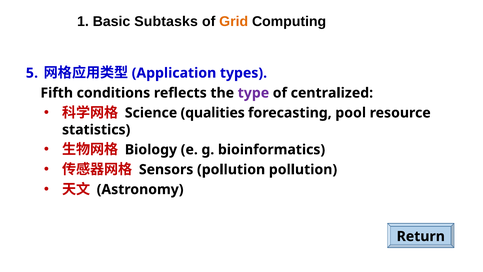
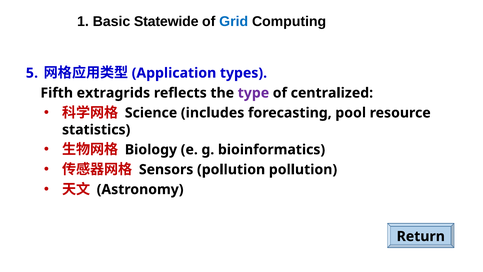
Subtasks: Subtasks -> Statewide (166, 22)
Grid colour: orange -> blue (234, 22)
conditions: conditions -> extragrids (113, 93)
qualities: qualities -> includes (213, 113)
